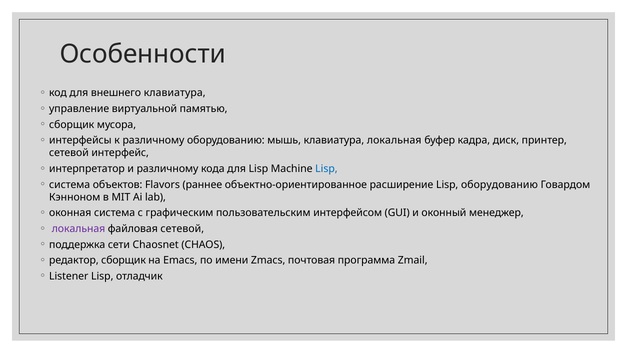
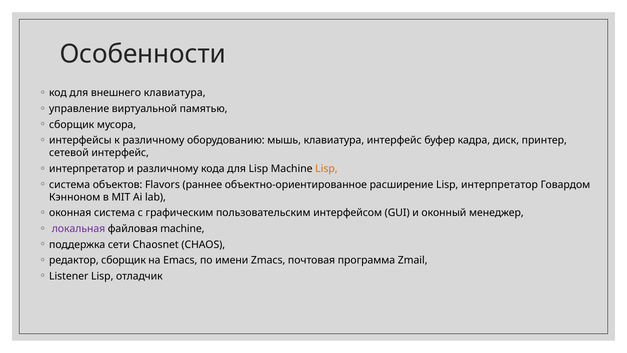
клавиатура локальная: локальная -> интерфейс (394, 140)
Lisp colour: blue -> orange (326, 169)
Lisp оборудованию: оборудованию -> интерпретатор (499, 184)
файловая сетевой: сетевой -> machine (182, 229)
